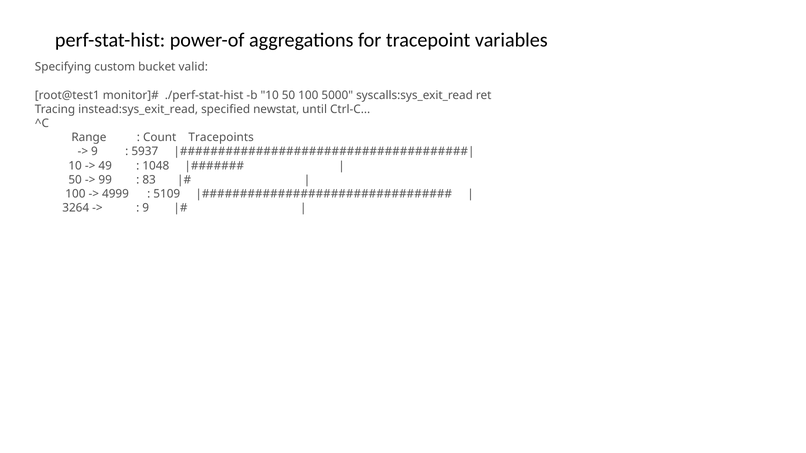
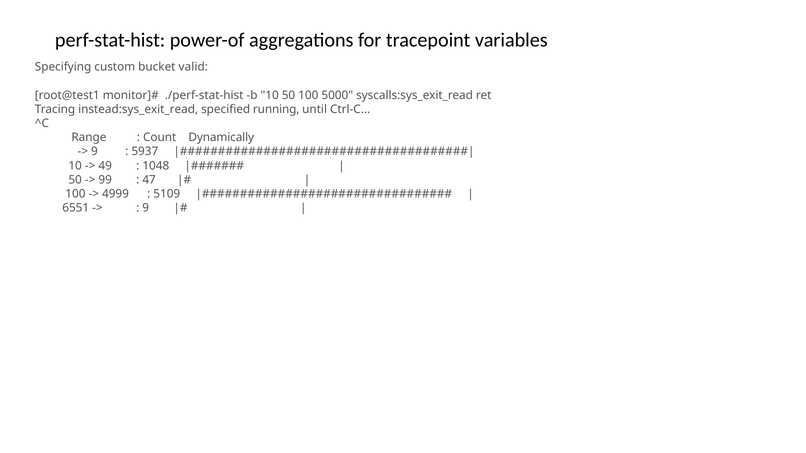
newstat: newstat -> running (276, 109)
Tracepoints: Tracepoints -> Dynamically (221, 138)
83: 83 -> 47 (149, 180)
3264: 3264 -> 6551 (76, 208)
